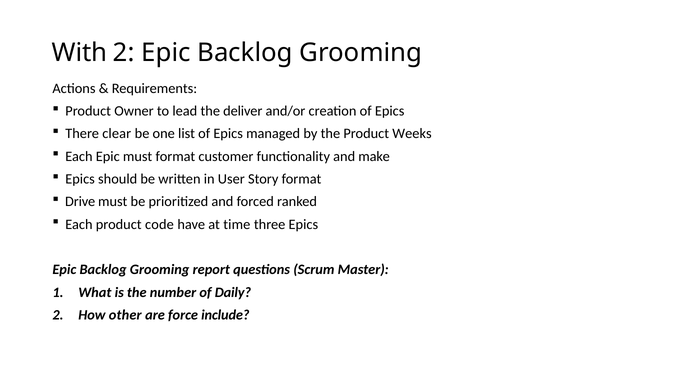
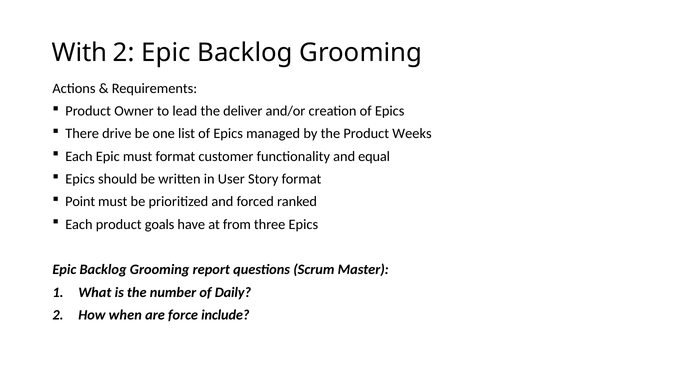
clear: clear -> drive (117, 134)
make: make -> equal (374, 156)
Drive: Drive -> Point (80, 202)
code: code -> goals (160, 224)
time: time -> from (237, 224)
other: other -> when (125, 315)
